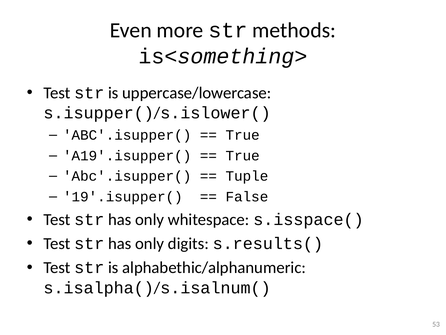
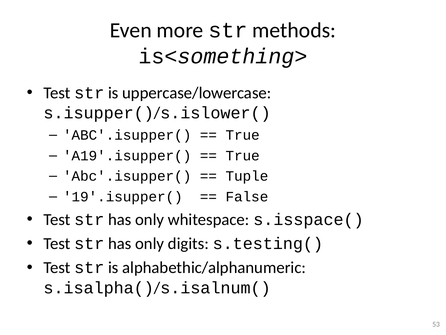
s.results(: s.results( -> s.testing( (268, 243)
